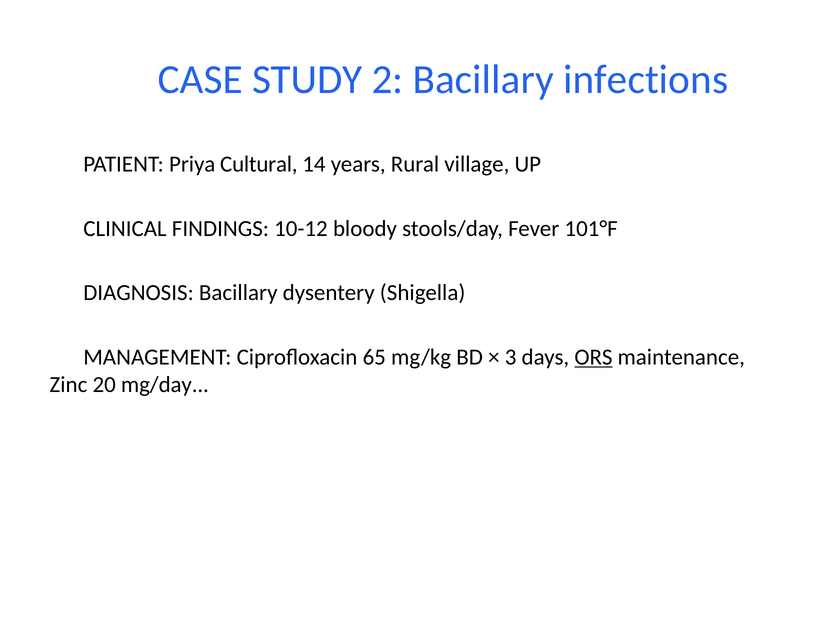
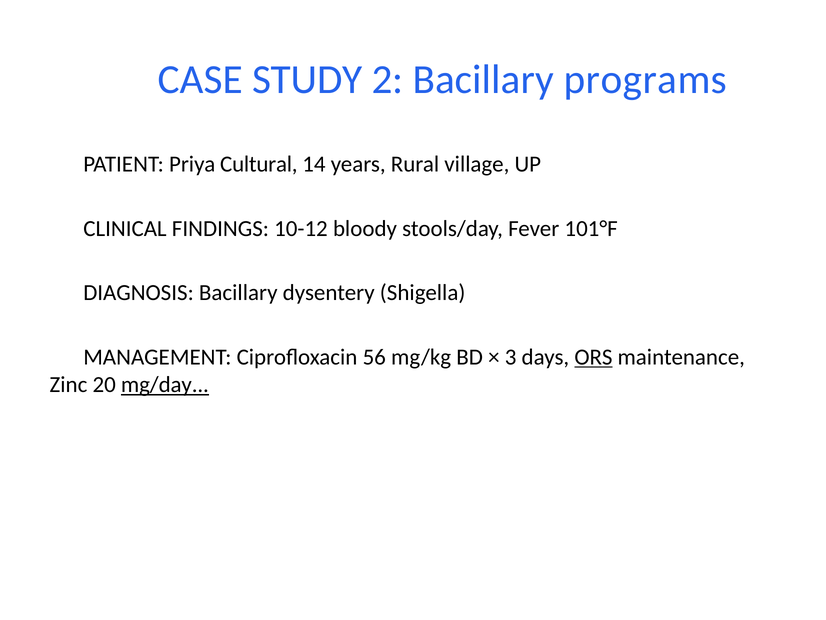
infections: infections -> programs (645, 79)
65: 65 -> 56 (374, 357)
mg/day underline: none -> present (165, 384)
